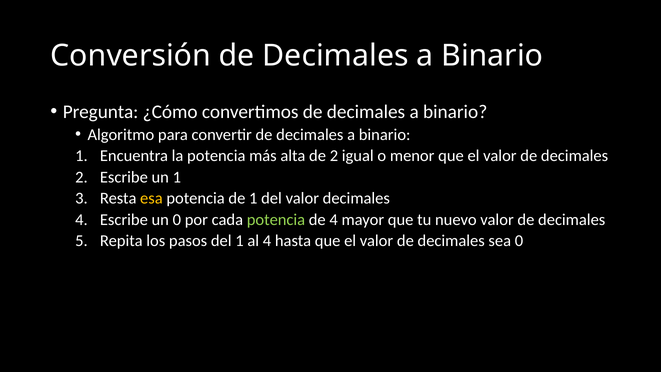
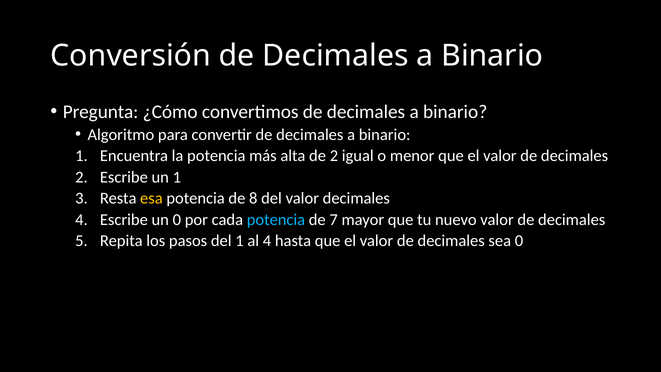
de 1: 1 -> 8 (253, 198)
potencia colour: light green -> light blue (276, 220)
de 4: 4 -> 7 (334, 220)
